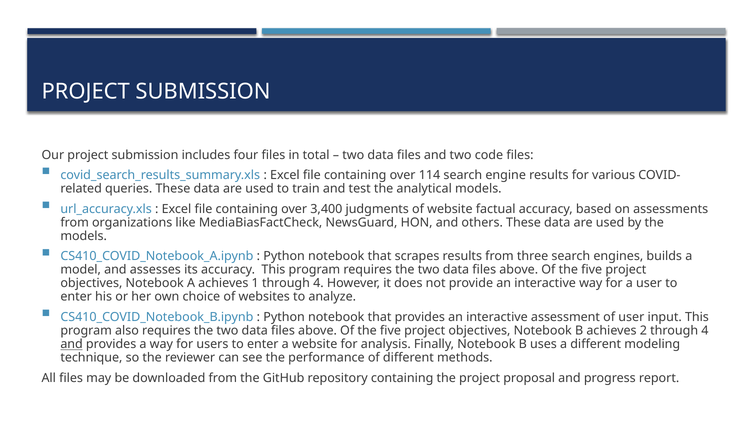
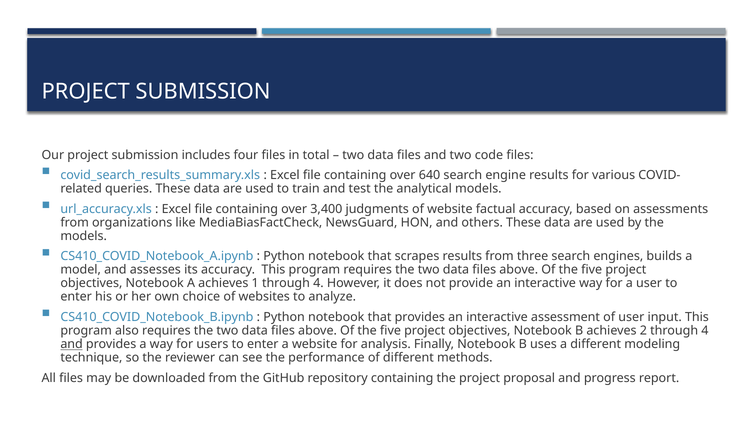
114: 114 -> 640 (430, 175)
